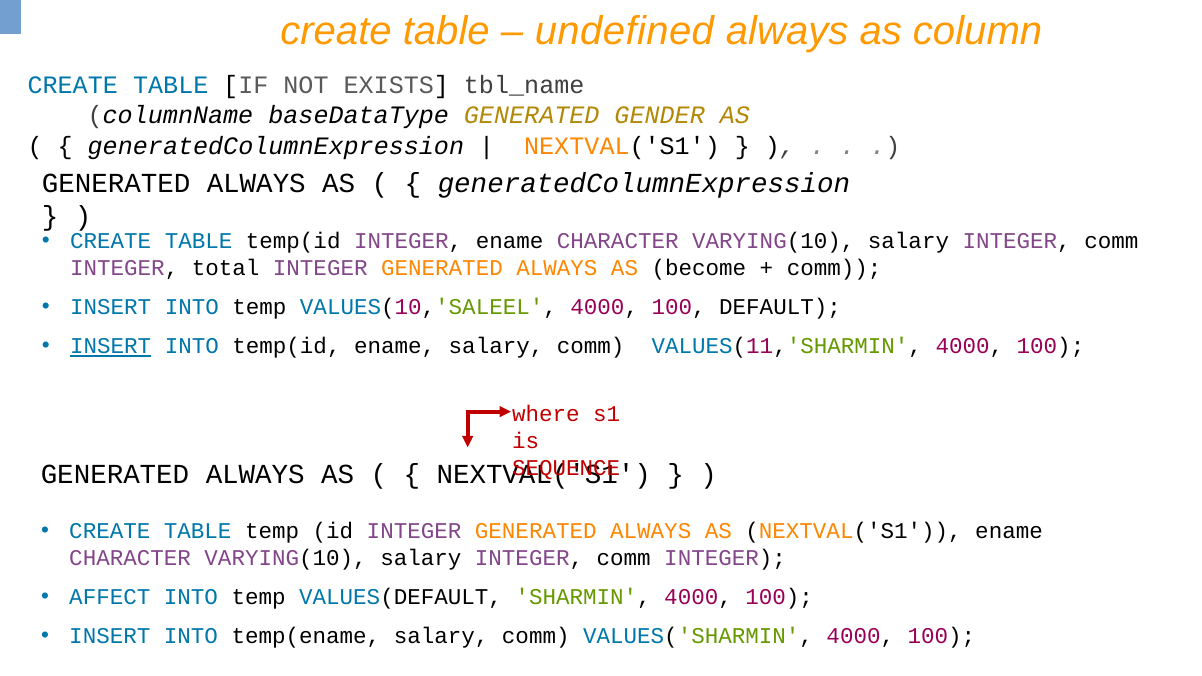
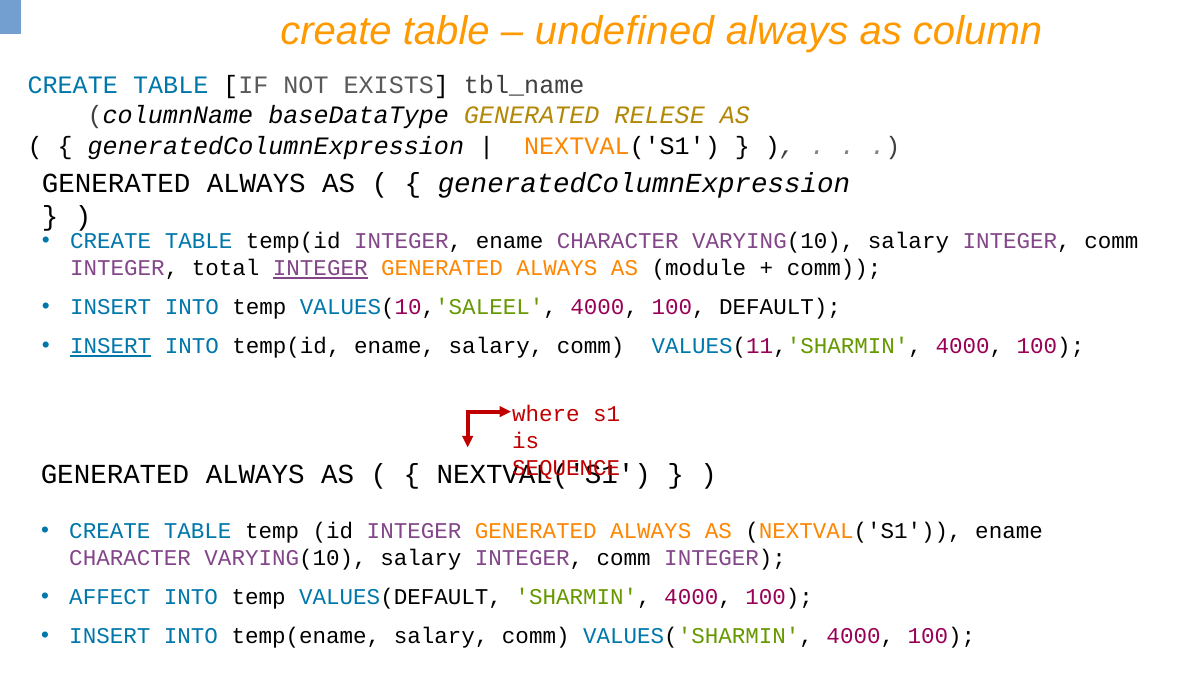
GENDER: GENDER -> RELESE (660, 116)
INTEGER underline: none -> present (320, 268)
become: become -> module (699, 268)
